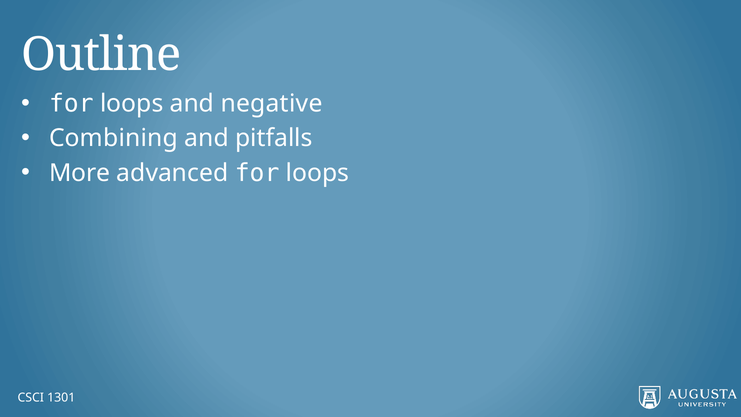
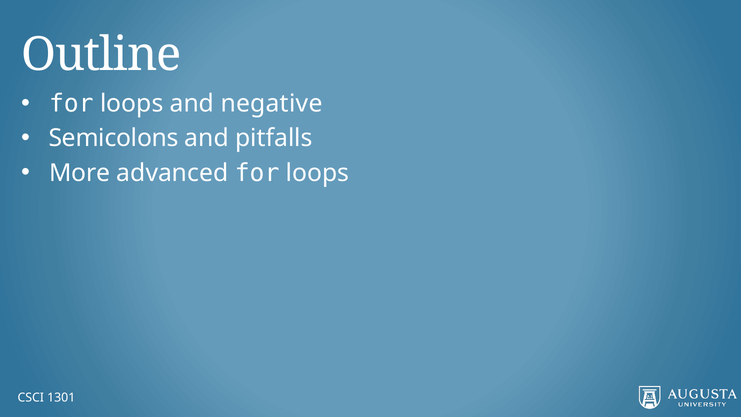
Combining: Combining -> Semicolons (114, 138)
